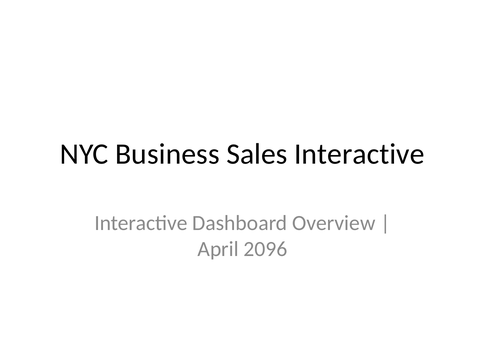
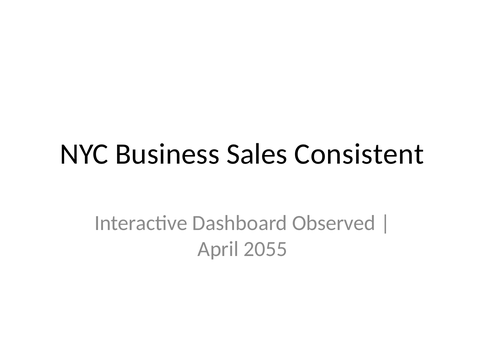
Sales Interactive: Interactive -> Consistent (359, 154)
Overview: Overview -> Observed (334, 223)
2096: 2096 -> 2055 (265, 249)
